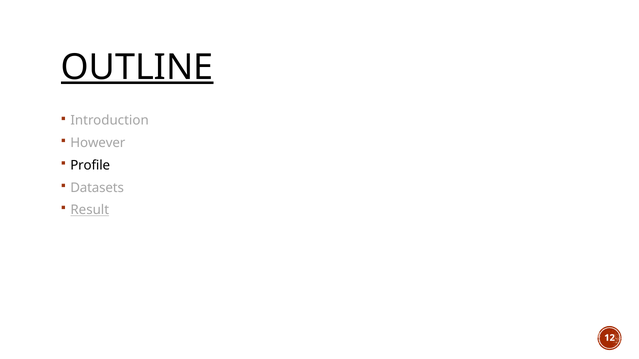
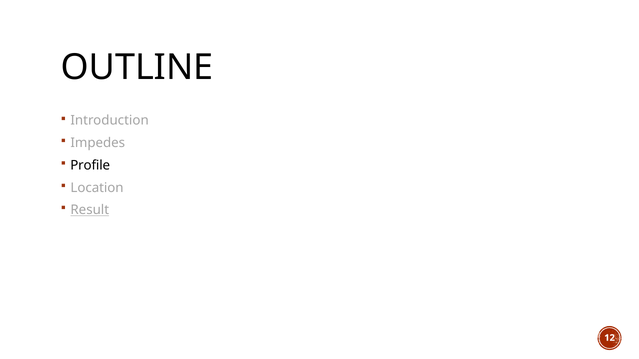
OUTLINE underline: present -> none (137, 67)
However: However -> Impedes (98, 143)
Datasets: Datasets -> Location (97, 188)
